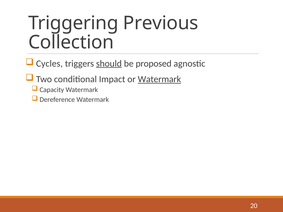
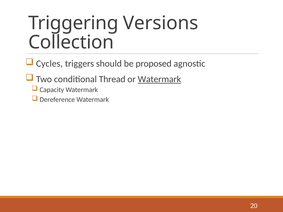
Previous: Previous -> Versions (161, 23)
should underline: present -> none (109, 64)
Impact: Impact -> Thread (112, 79)
